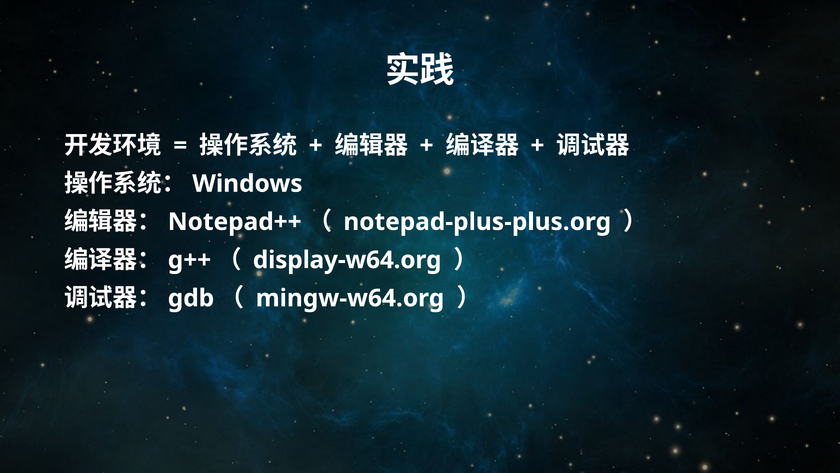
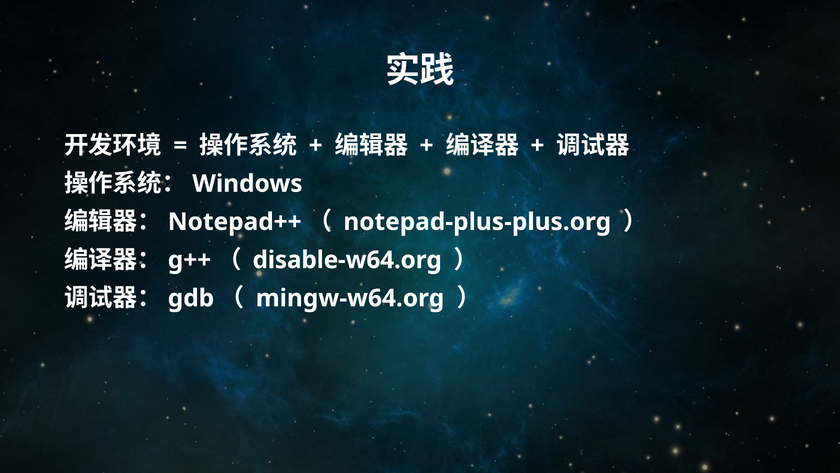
display-w64.org: display-w64.org -> disable-w64.org (347, 260)
